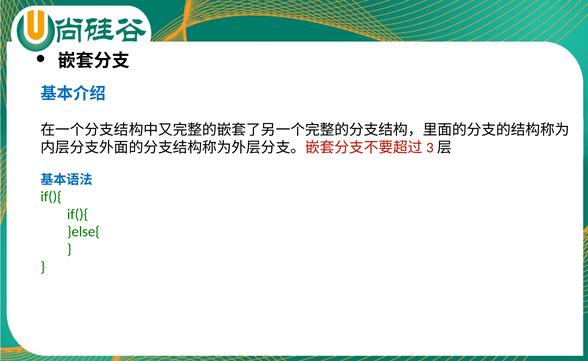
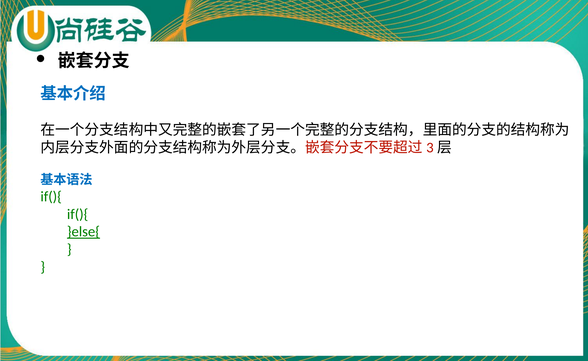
}else{ underline: none -> present (83, 232)
